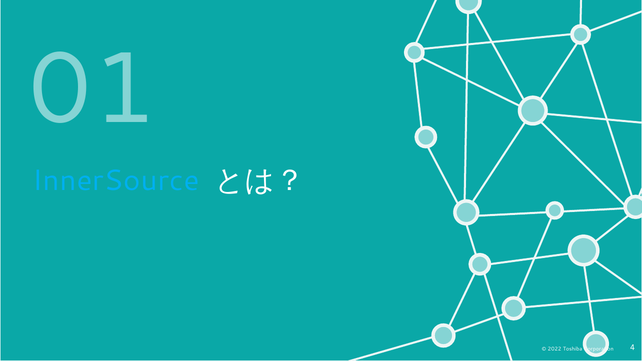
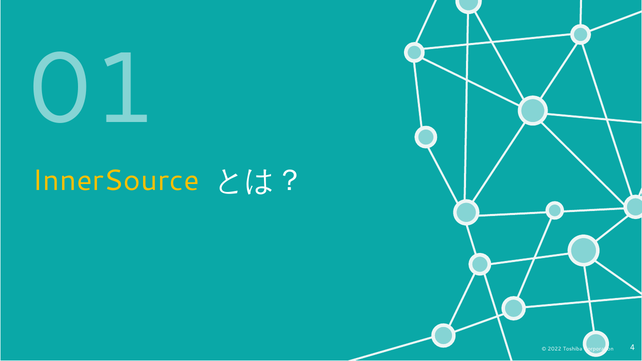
InnerSource colour: light blue -> yellow (116, 180)
